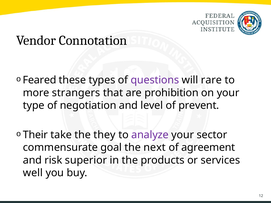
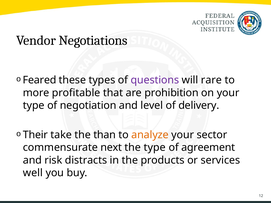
Connotation: Connotation -> Negotiations (93, 40)
strangers: strangers -> profitable (76, 93)
prevent: prevent -> delivery (199, 106)
they: they -> than (105, 135)
analyze colour: purple -> orange (150, 135)
goal: goal -> next (111, 148)
the next: next -> type (155, 148)
superior: superior -> distracts (86, 160)
